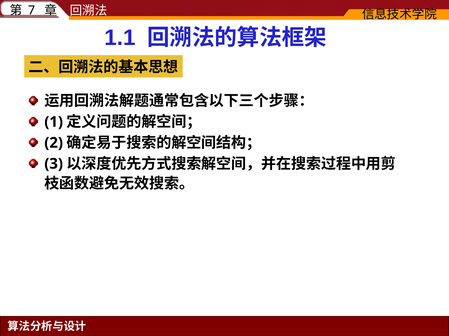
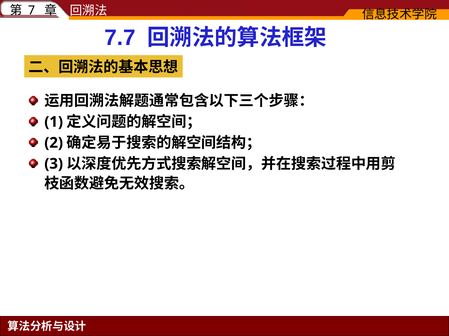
1.1: 1.1 -> 7.7 (120, 38)
